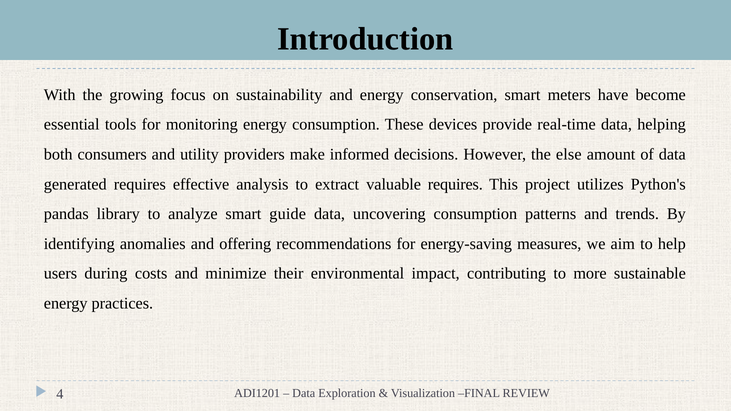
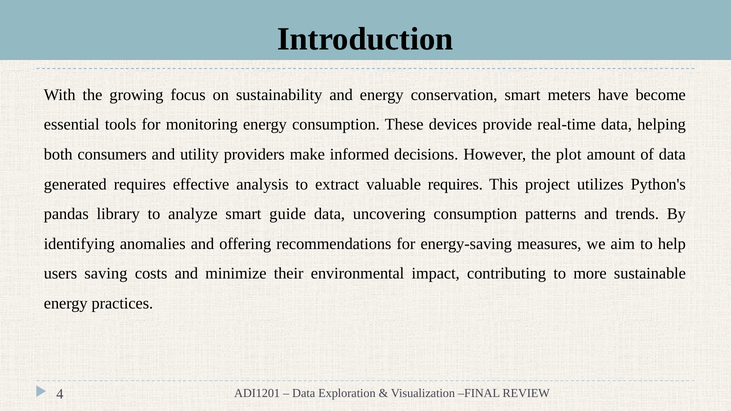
else: else -> plot (569, 154)
during: during -> saving (106, 274)
